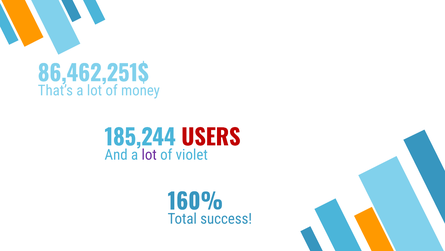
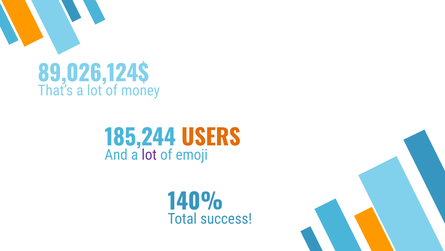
86,462,251$: 86,462,251$ -> 89,026,124$ (93, 74)
USERS colour: red -> orange (211, 138)
violet: violet -> emoji (192, 154)
160%: 160% -> 140% (195, 202)
